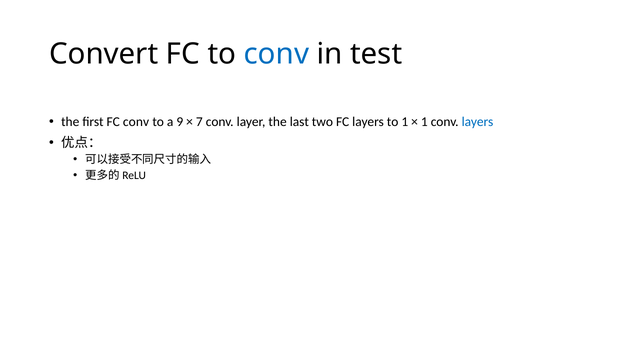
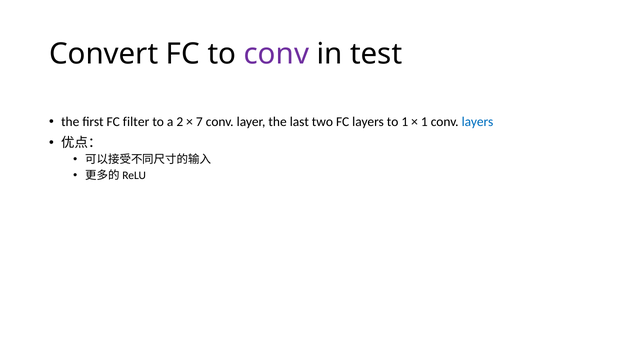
conv colour: blue -> purple (276, 54)
FC conv: conv -> filter (136, 122)
9: 9 -> 2 (180, 122)
